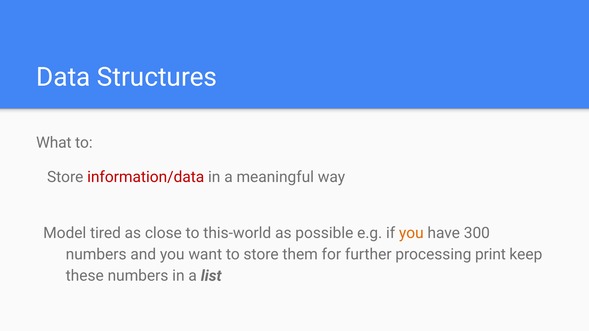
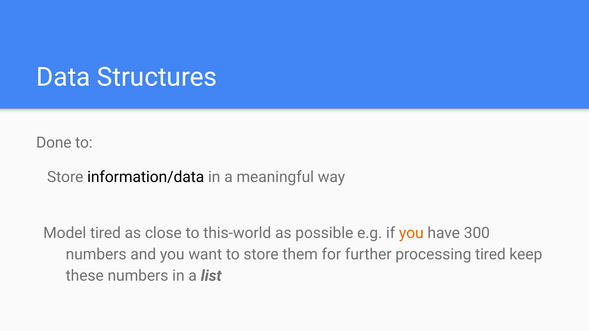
What: What -> Done (54, 143)
information/data colour: red -> black (146, 177)
processing print: print -> tired (490, 255)
